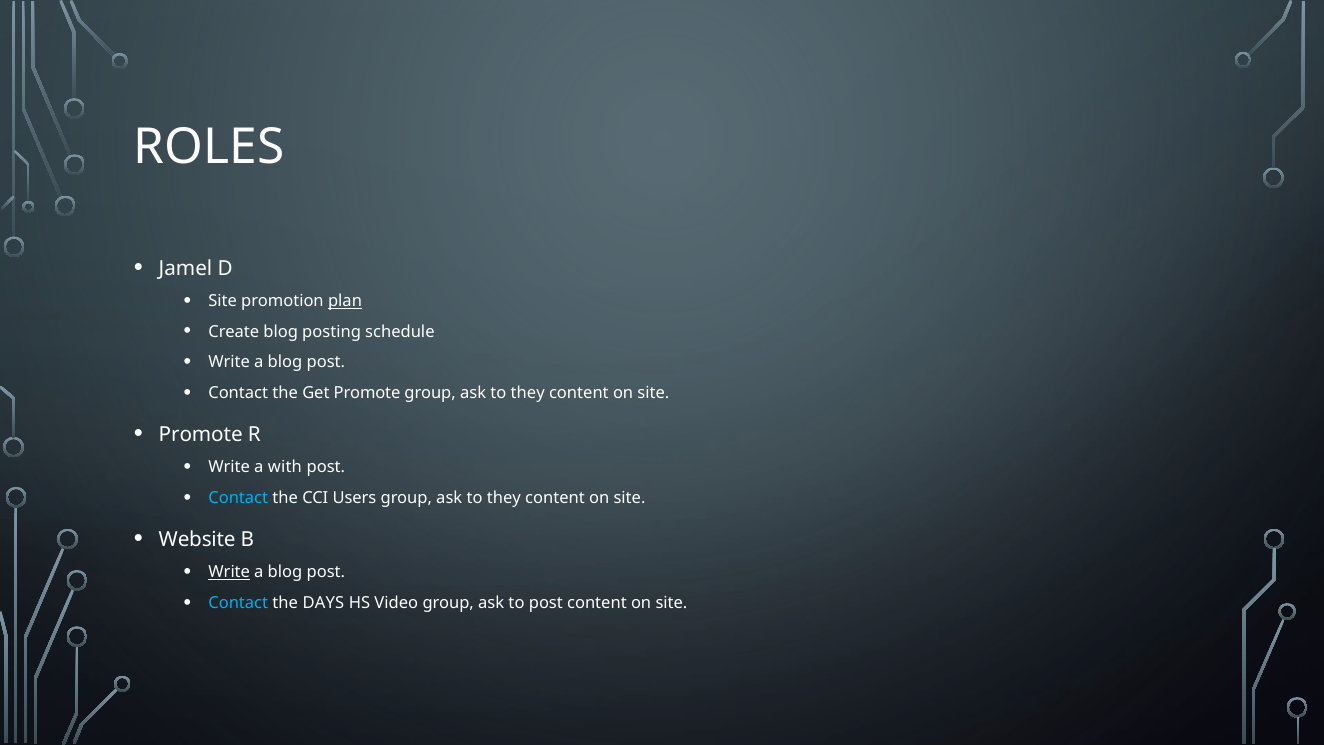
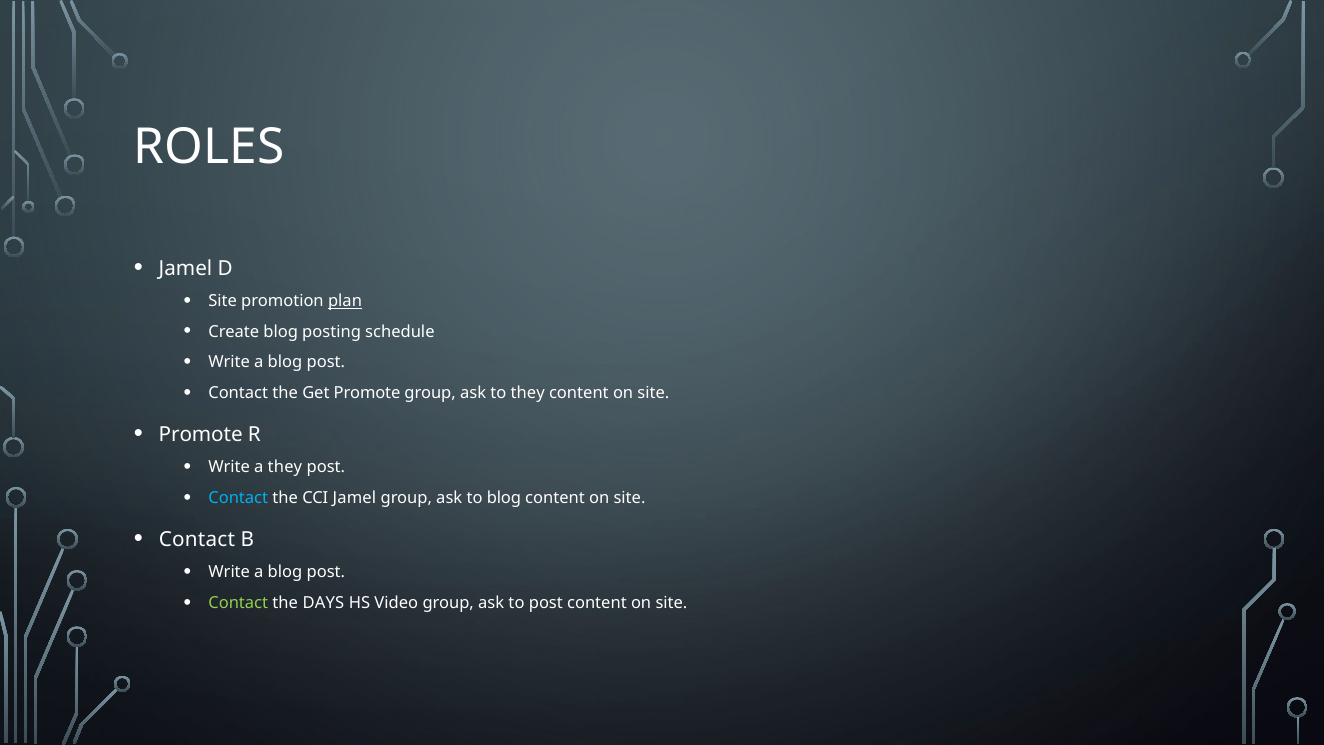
a with: with -> they (285, 467)
CCI Users: Users -> Jamel (354, 498)
they: they -> blog (504, 498)
Website: Website -> Contact (197, 539)
Write underline: present -> none (229, 572)
Contact colour: light blue -> light green (238, 603)
